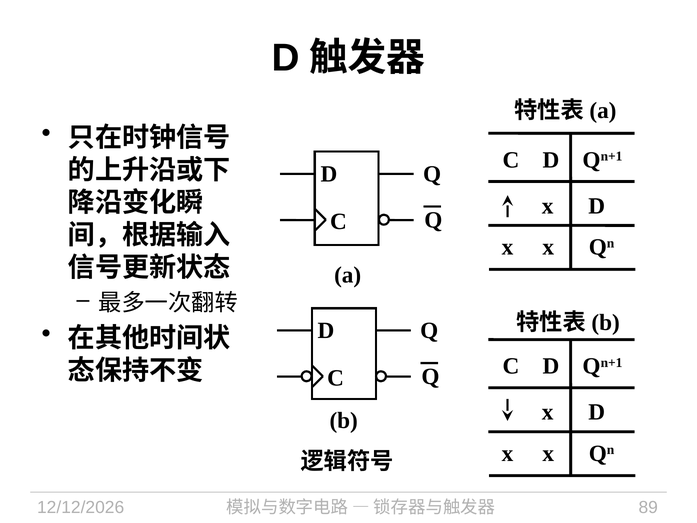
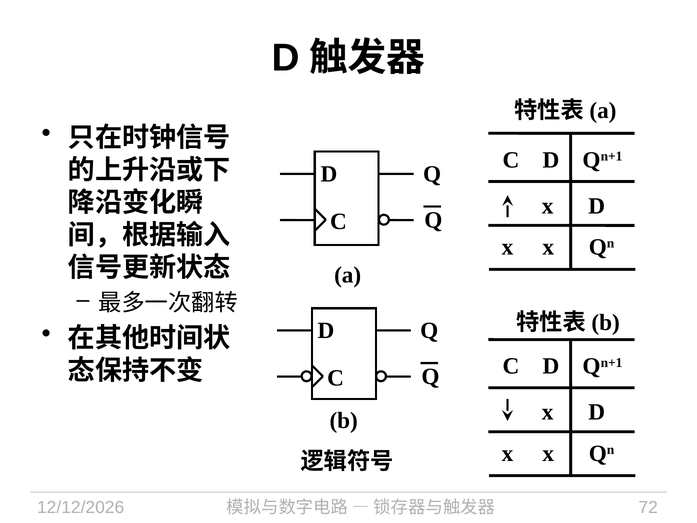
89: 89 -> 72 (648, 507)
